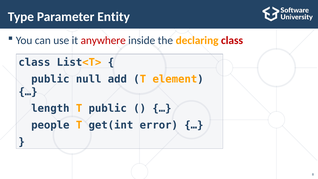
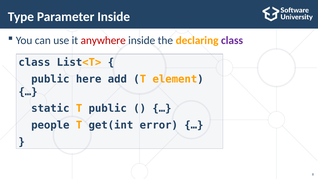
Parameter Entity: Entity -> Inside (114, 17)
class colour: red -> purple (232, 40)
null: null -> here (89, 79)
length: length -> static (50, 108)
